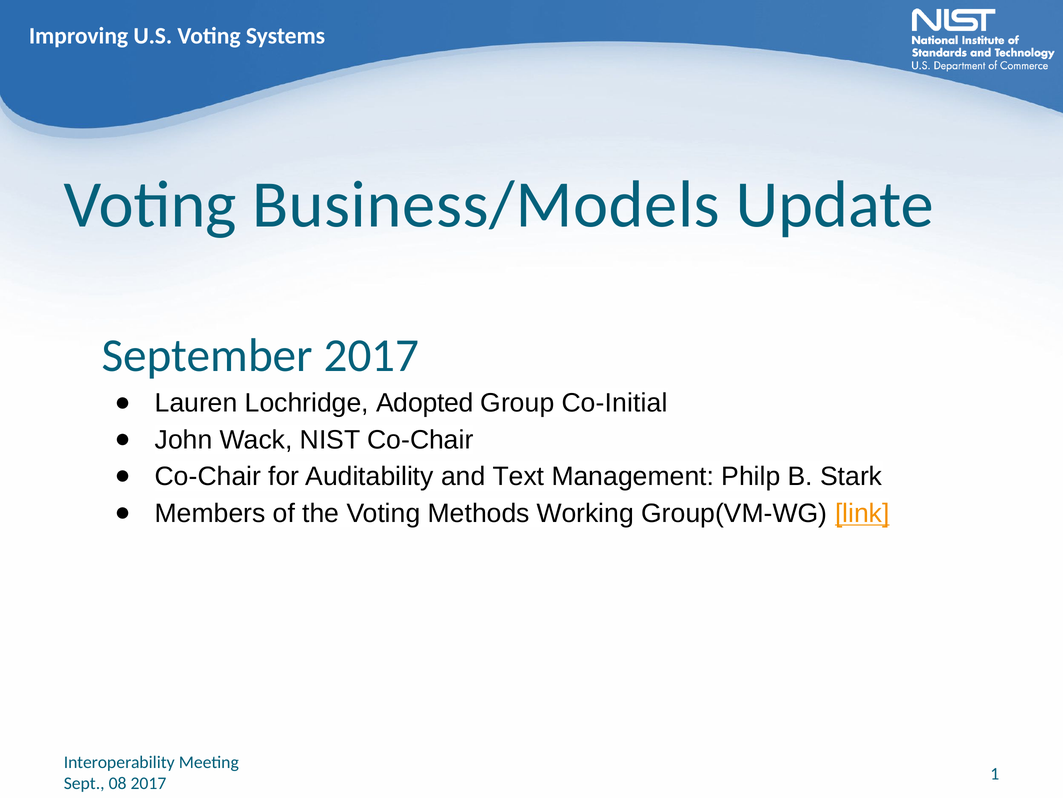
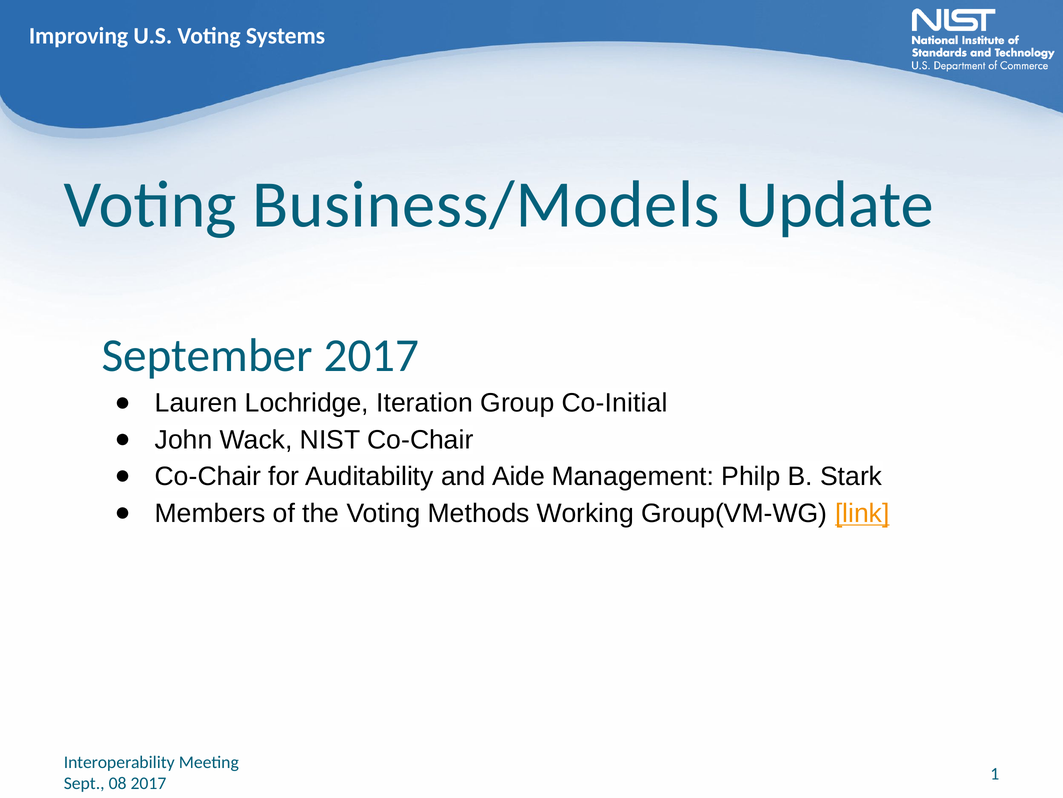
Adopted: Adopted -> Iteration (425, 403)
Text: Text -> Aide (519, 476)
